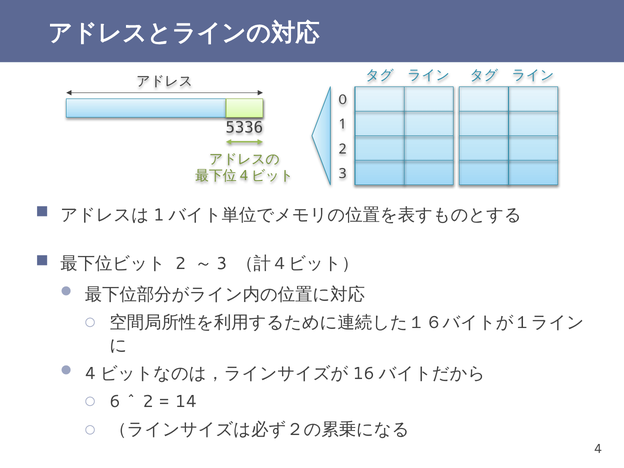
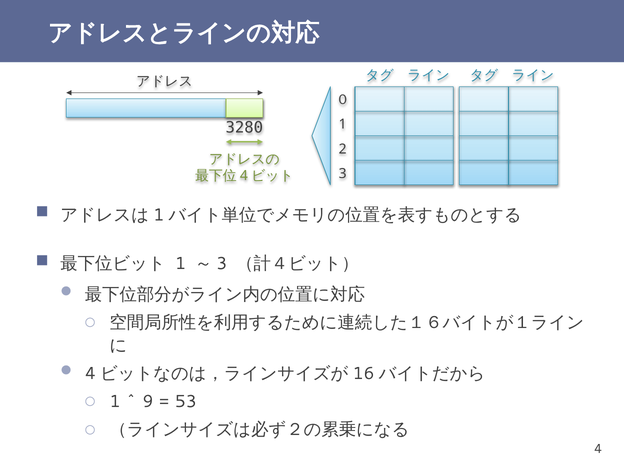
5336: 5336 -> 3280 (244, 128)
2: 2 -> 1 (180, 264)
6: 6 -> 1 (115, 401)
2: 2 -> 9 (148, 401)
14: 14 -> 53 (186, 401)
